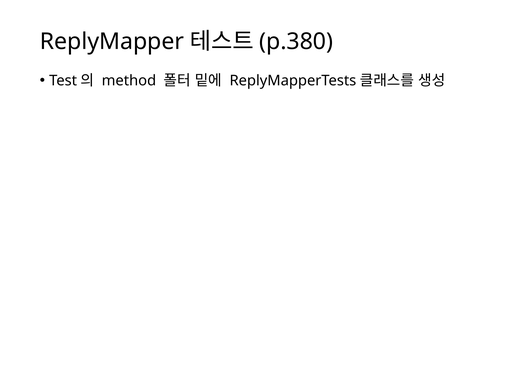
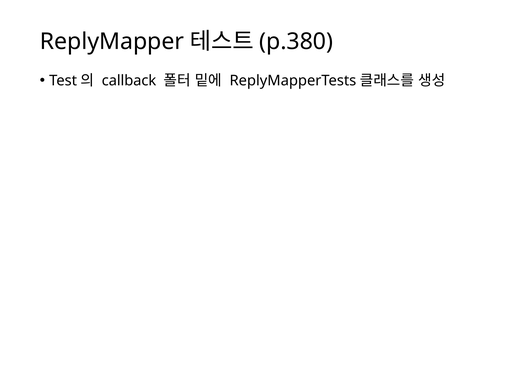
method: method -> callback (129, 80)
